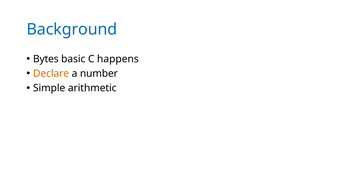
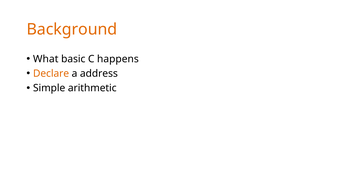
Background colour: blue -> orange (72, 29)
Bytes: Bytes -> What (46, 59)
number: number -> address (99, 73)
